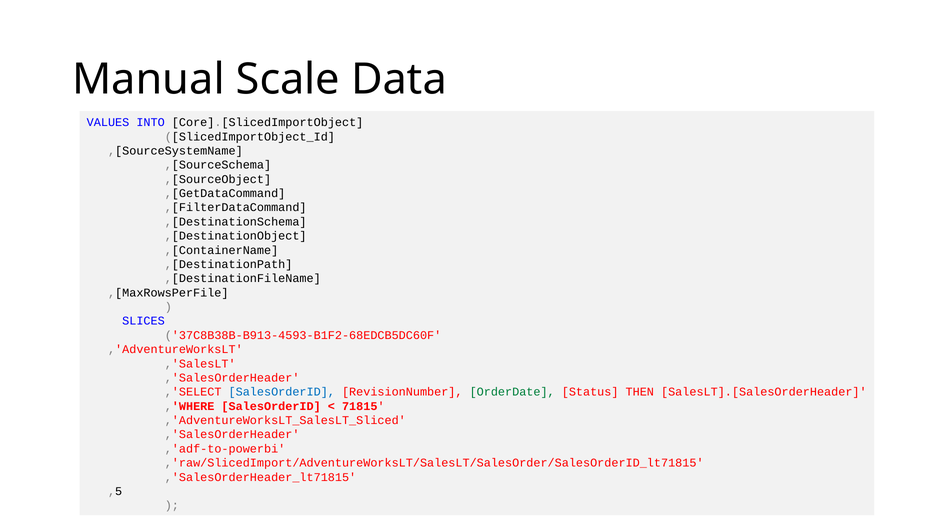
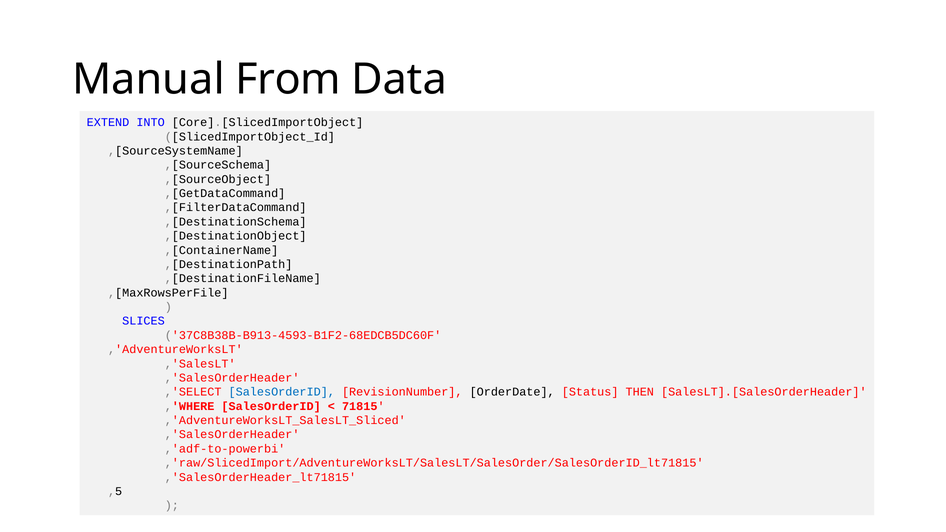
Scale: Scale -> From (288, 79)
VALUES: VALUES -> EXTEND (108, 122)
OrderDate colour: green -> black (512, 392)
